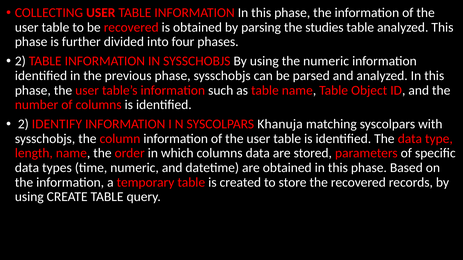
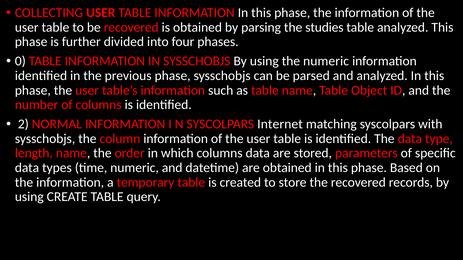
2: 2 -> 0 (20, 61)
IDENTIFY: IDENTIFY -> NORMAL (57, 124)
Khanuja: Khanuja -> Internet (280, 124)
